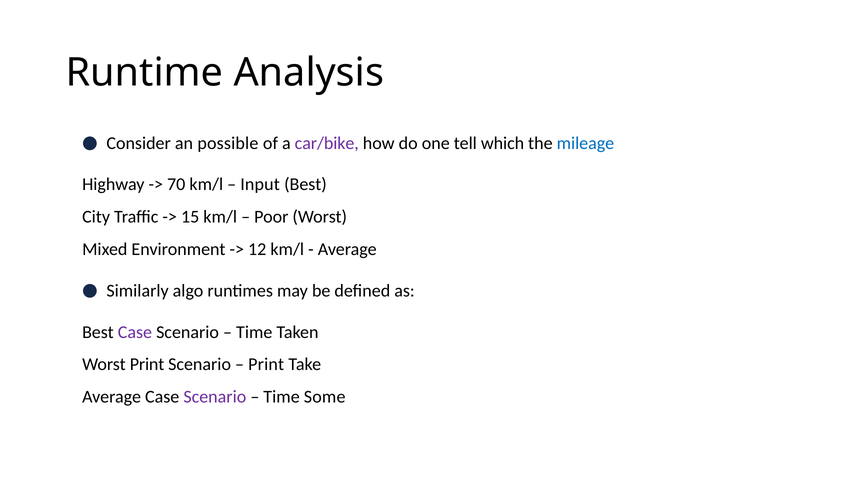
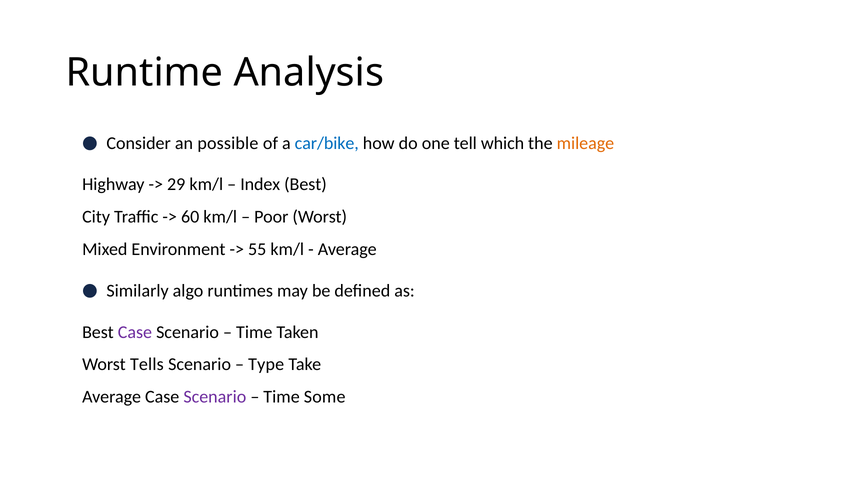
car/bike colour: purple -> blue (327, 143)
mileage colour: blue -> orange (585, 143)
70: 70 -> 29 (176, 184)
Input: Input -> Index (260, 184)
15: 15 -> 60 (190, 217)
12: 12 -> 55 (257, 249)
Worst Print: Print -> Tells (147, 364)
Print: Print -> Type (266, 364)
